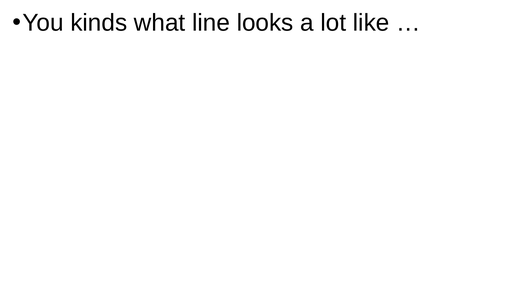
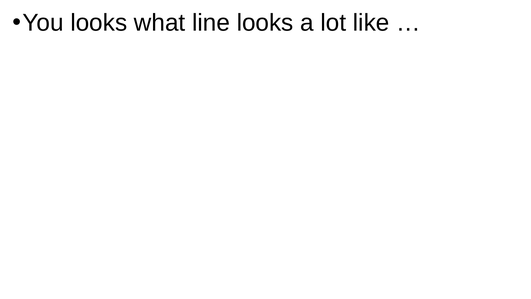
You kinds: kinds -> looks (99, 23)
